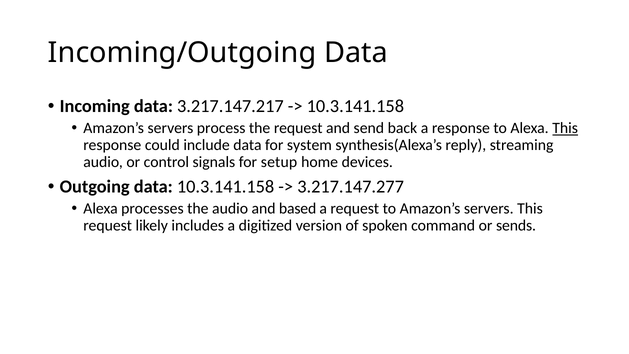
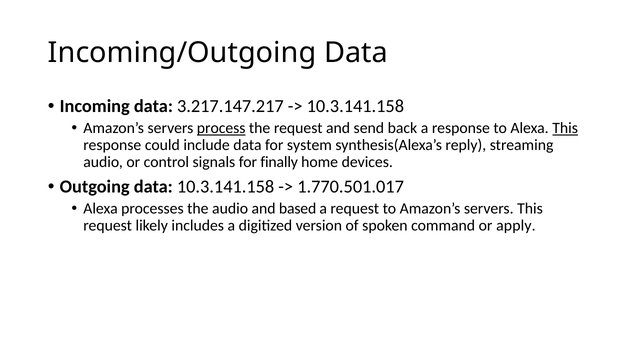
process underline: none -> present (221, 128)
setup: setup -> finally (279, 162)
3.217.147.277: 3.217.147.277 -> 1.770.501.017 (351, 187)
sends: sends -> apply (516, 225)
